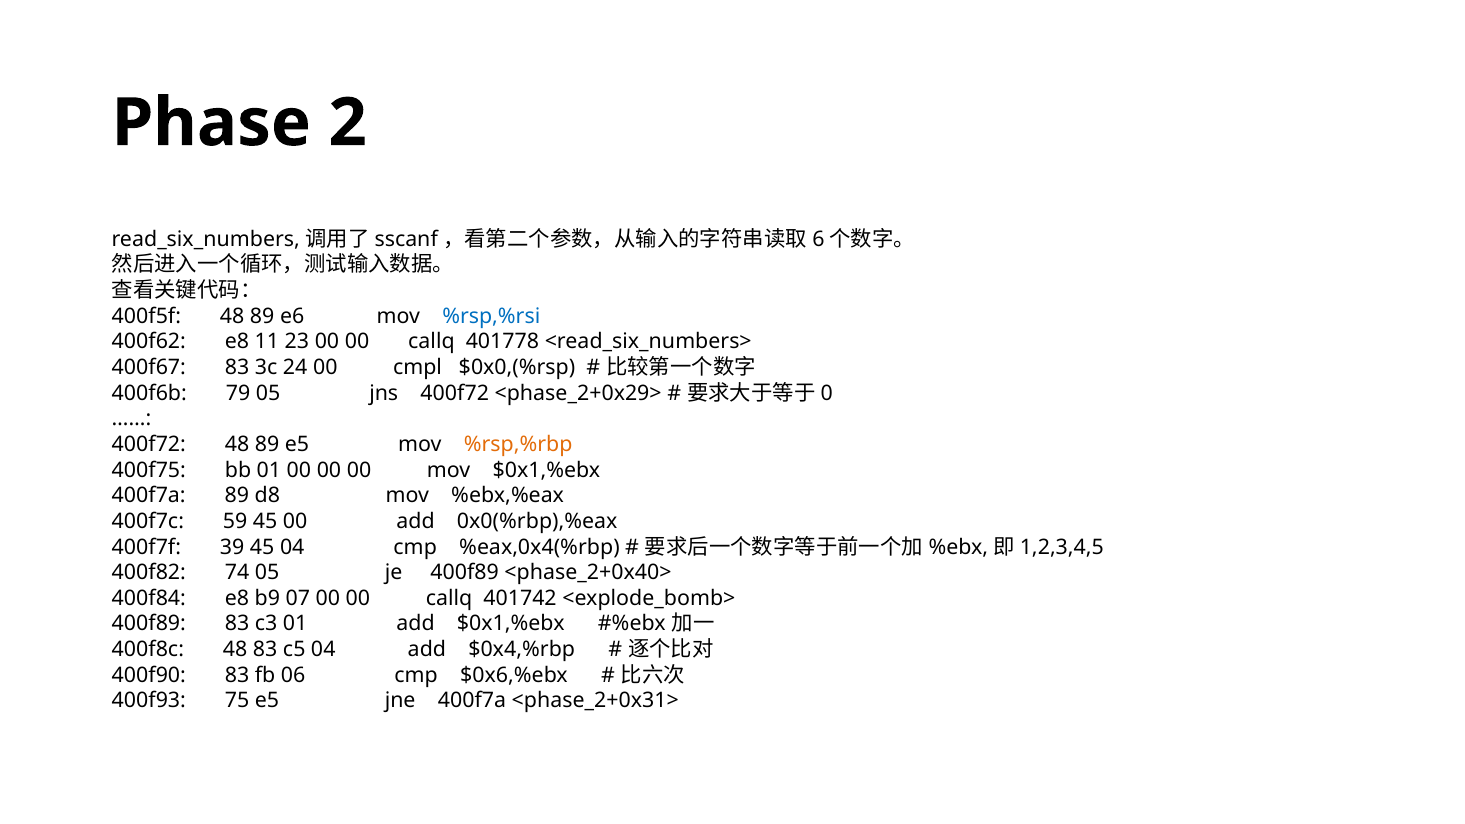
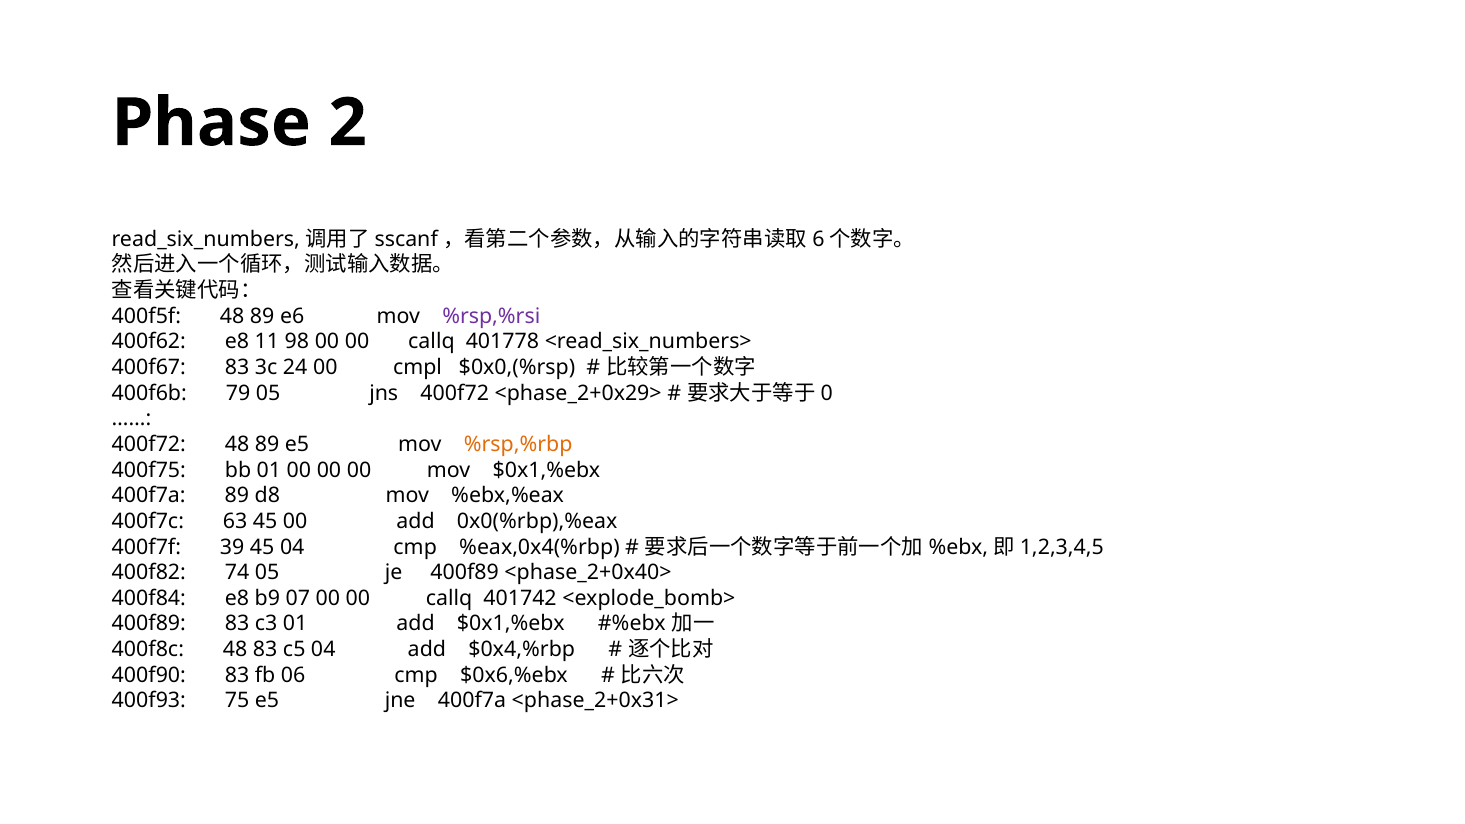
%rsp,%rsi colour: blue -> purple (491, 316)
23: 23 -> 98 (297, 342)
59: 59 -> 63 (235, 521)
